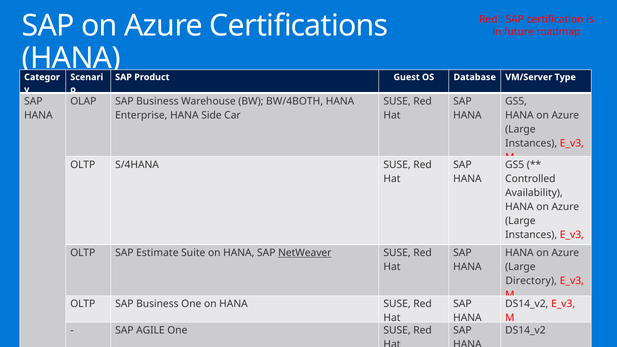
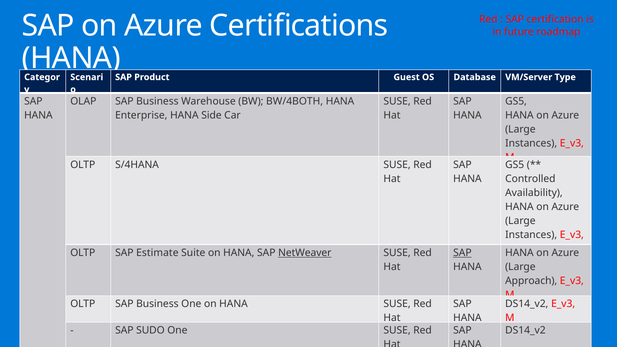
SAP underline: none -> present (462, 253)
Directory: Directory -> Approach (531, 281)
AGILE: AGILE -> SUDO (150, 331)
